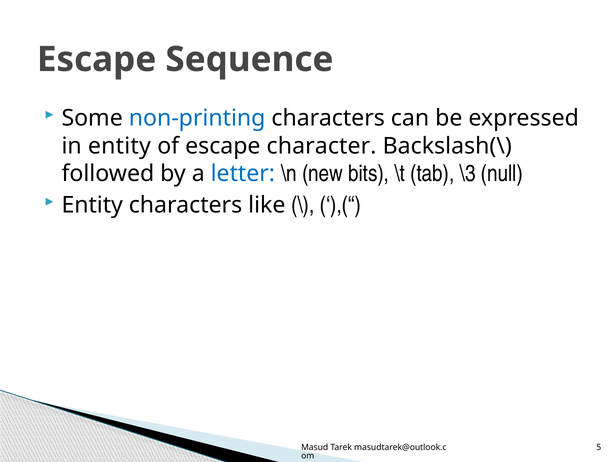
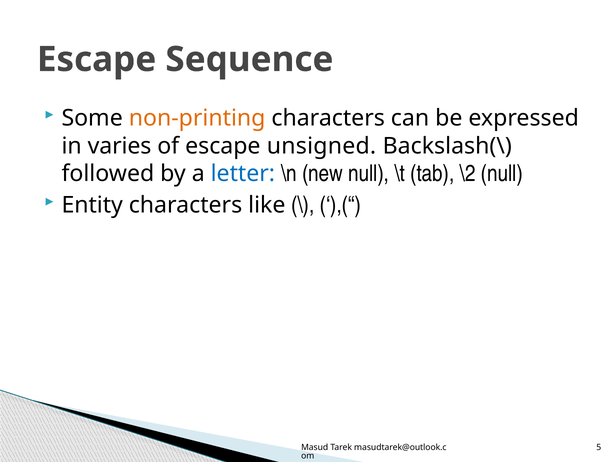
non-printing colour: blue -> orange (197, 118)
in entity: entity -> varies (120, 146)
character: character -> unsigned (321, 146)
new bits: bits -> null (369, 174)
\3: \3 -> \2 (468, 174)
